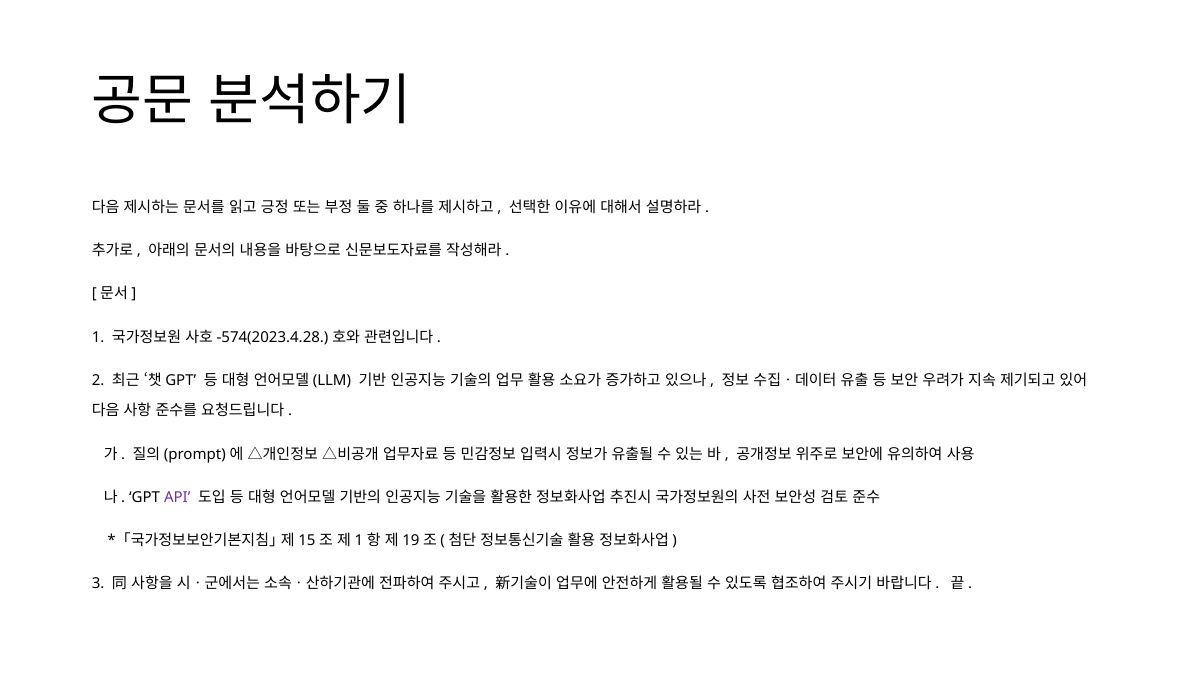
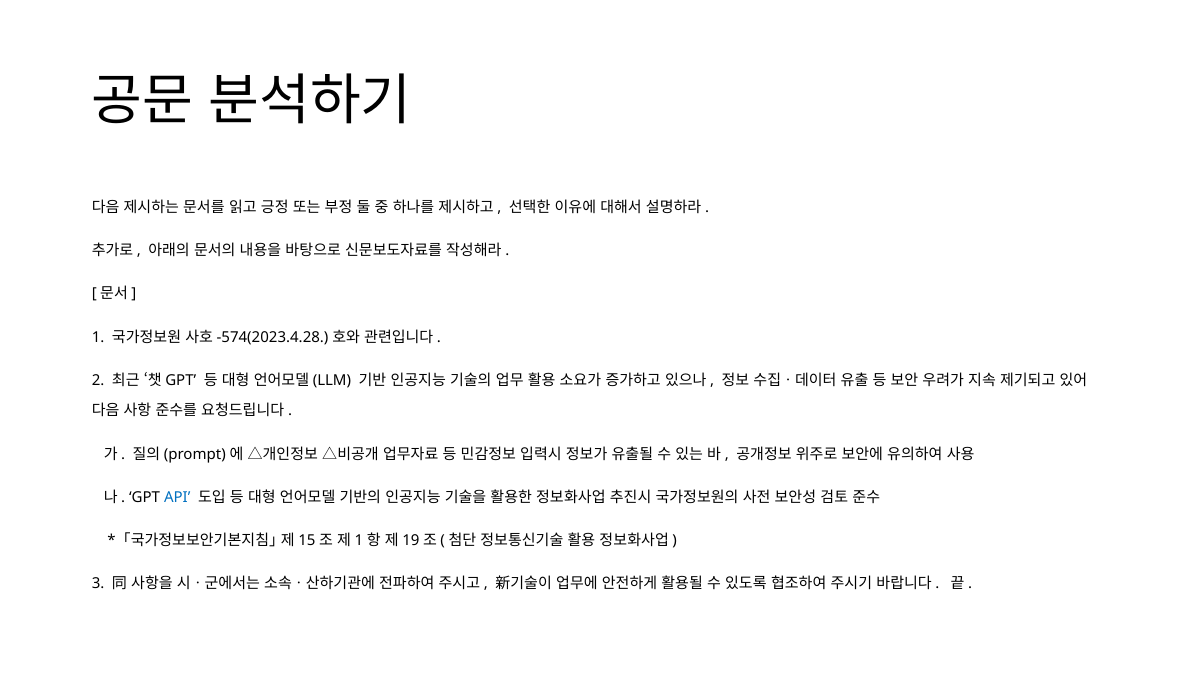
API colour: purple -> blue (177, 498)
